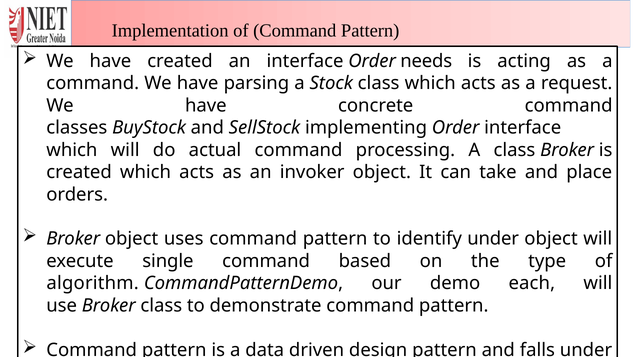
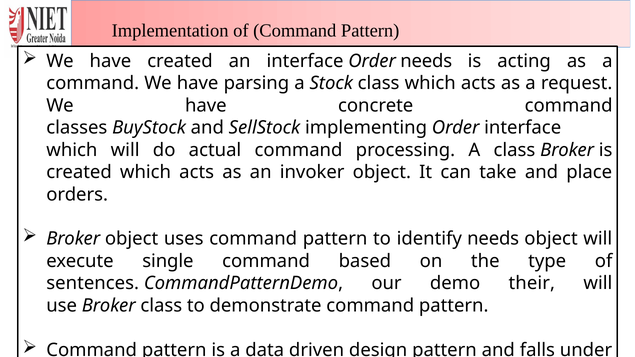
identify under: under -> needs (493, 239)
algorithm: algorithm -> sentences (93, 283)
each: each -> their (532, 283)
